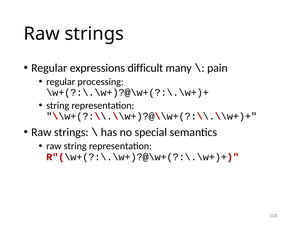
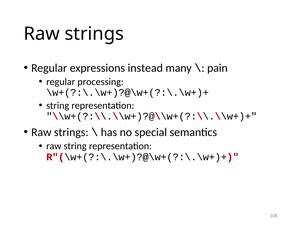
difficult: difficult -> instead (145, 68)
